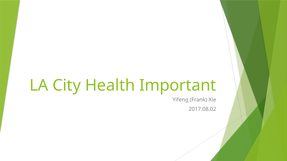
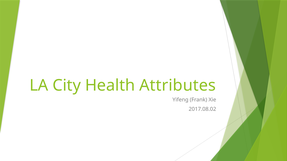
Important: Important -> Attributes (178, 86)
